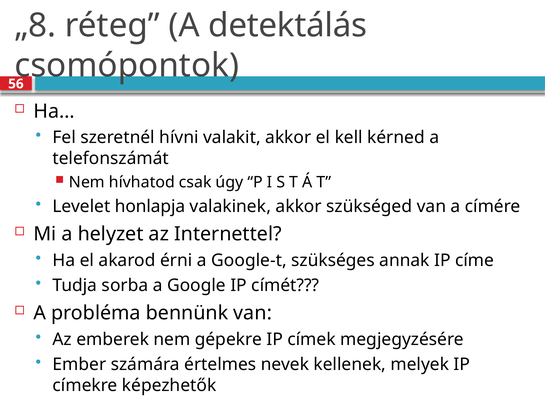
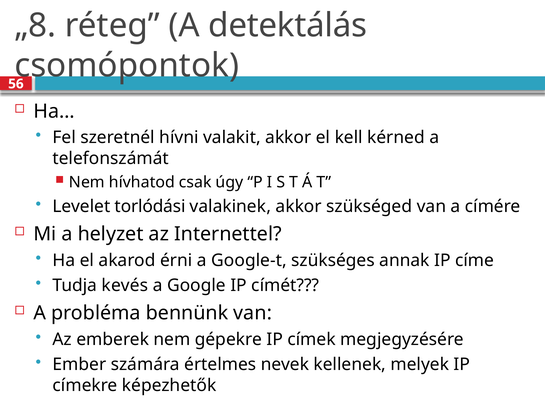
honlapja: honlapja -> torlódási (150, 206)
sorba: sorba -> kevés (125, 285)
